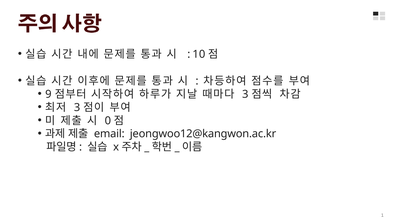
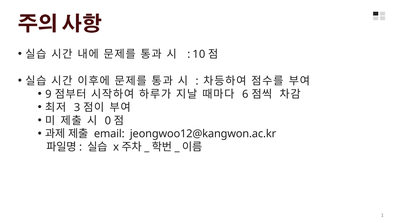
3: 3 -> 6 (245, 94)
